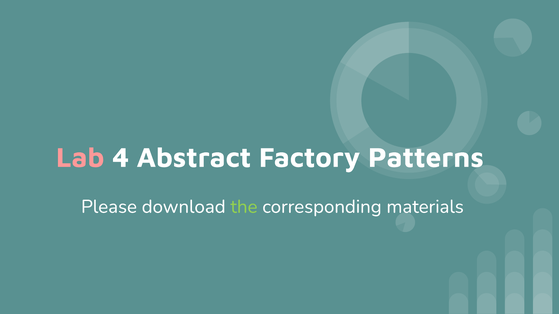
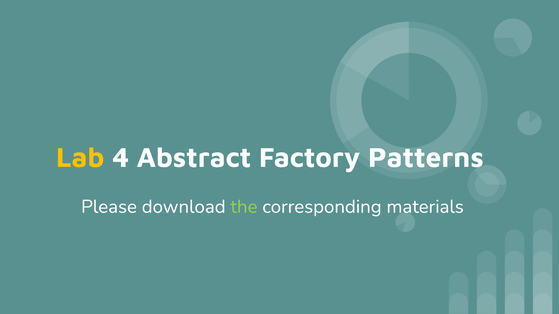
Lab colour: pink -> yellow (80, 158)
